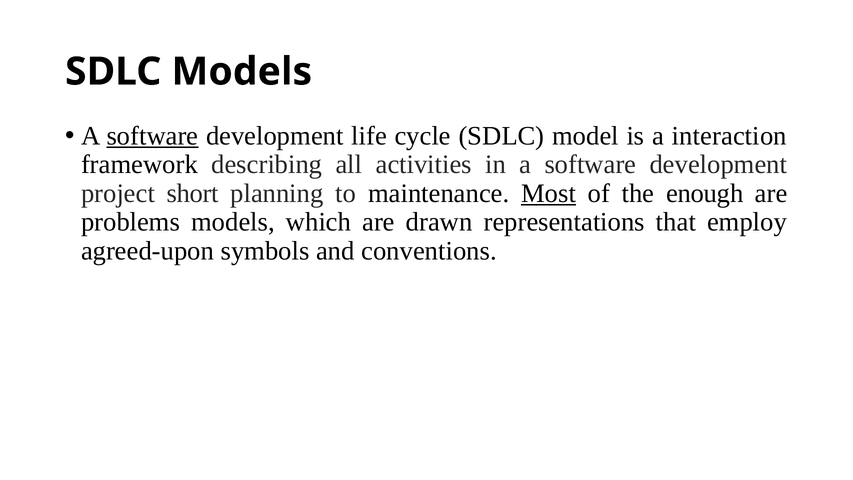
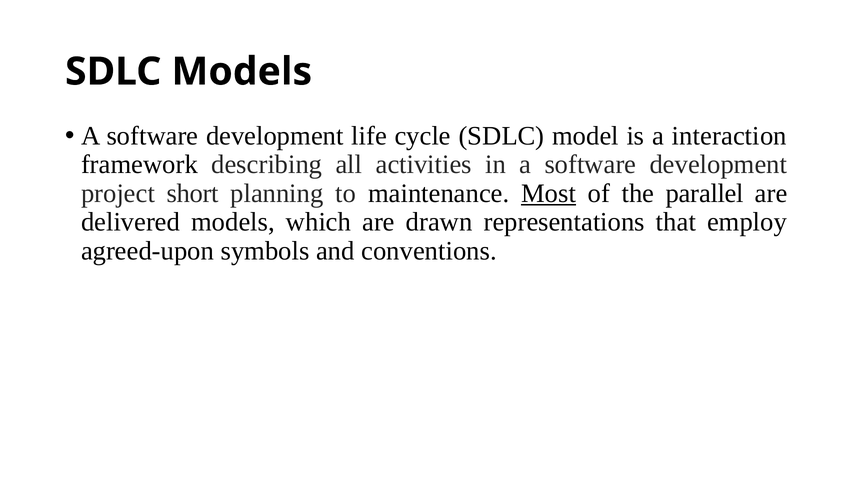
software underline: present -> none (152, 136)
enough: enough -> parallel (705, 193)
problems: problems -> delivered (131, 222)
